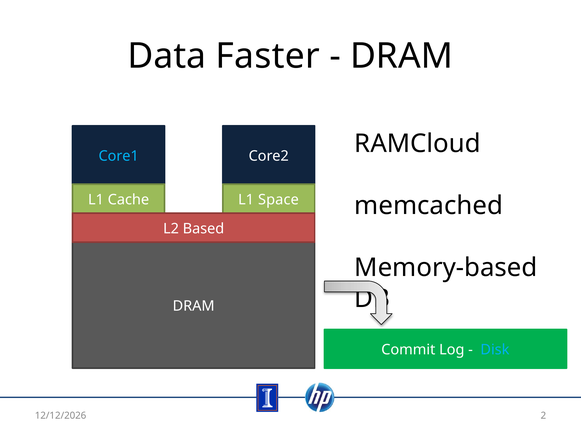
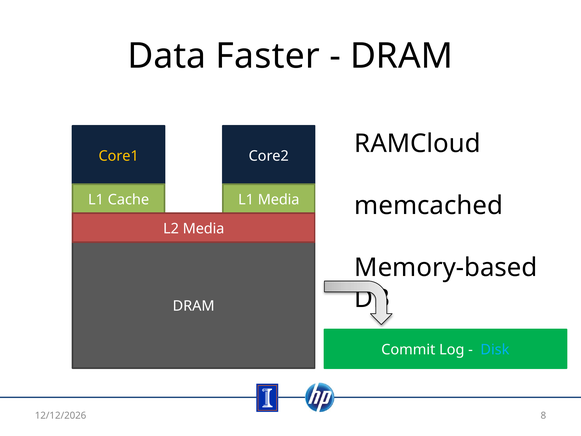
Core1 colour: light blue -> yellow (119, 156)
L1 Space: Space -> Media (279, 199)
L2 Based: Based -> Media (204, 229)
2: 2 -> 8 (543, 415)
